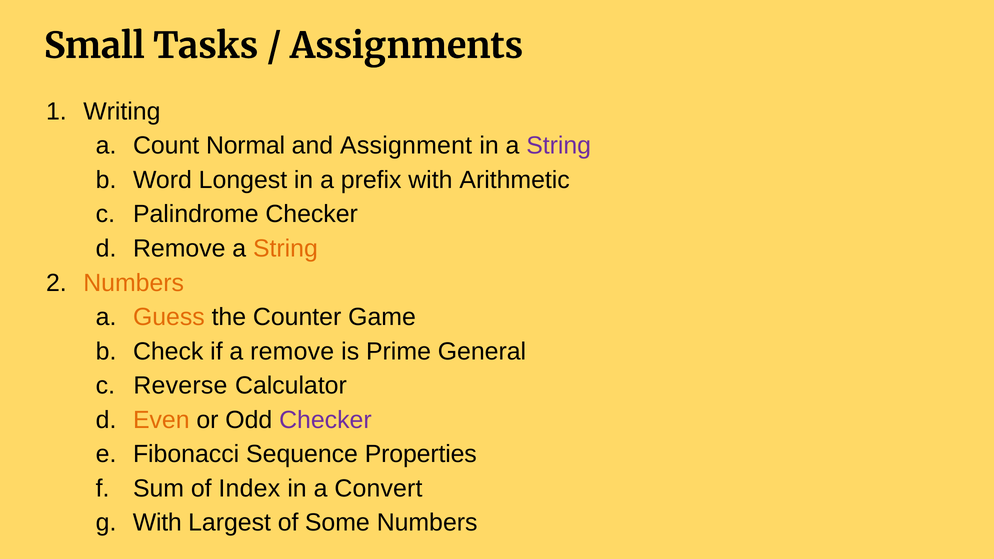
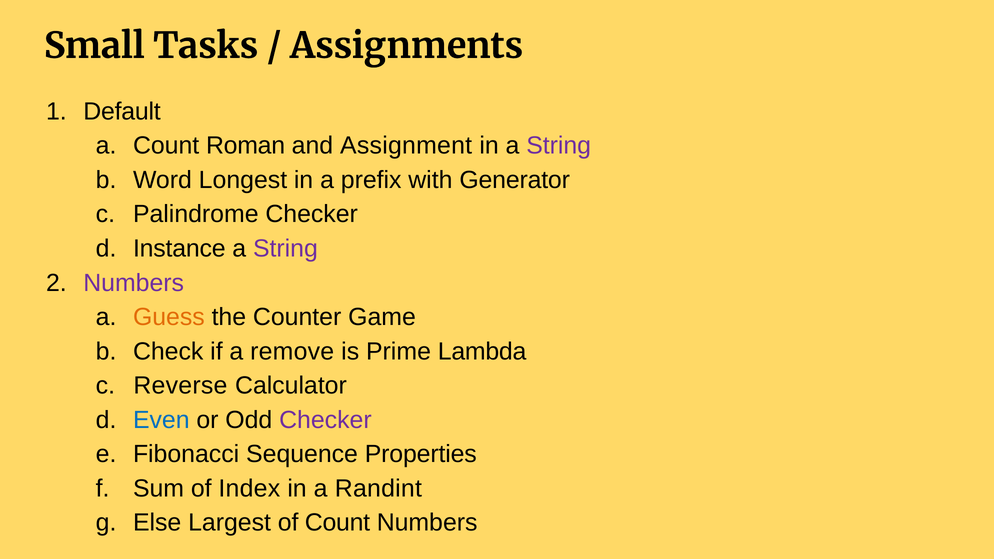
Writing: Writing -> Default (122, 111)
Normal: Normal -> Roman (246, 146)
Arithmetic: Arithmetic -> Generator (515, 180)
Remove: Remove -> Instance (179, 249)
String colour: orange -> purple (285, 249)
Numbers colour: orange -> purple (134, 283)
General: General -> Lambda (482, 351)
Even colour: orange -> blue (161, 420)
Convert: Convert -> Randint (378, 489)
With: With -> Else (157, 523)
of Some: Some -> Count (337, 523)
